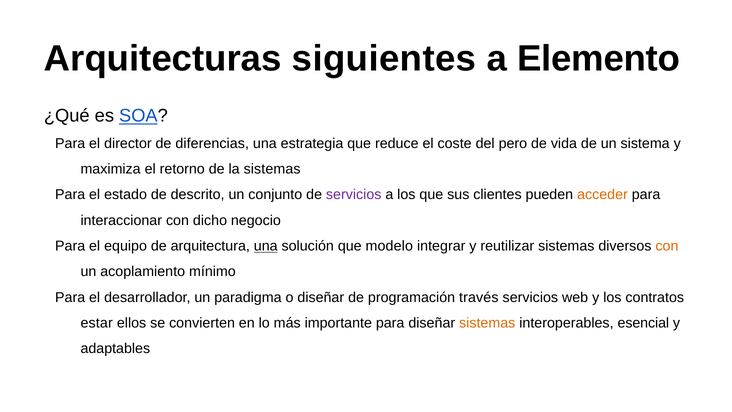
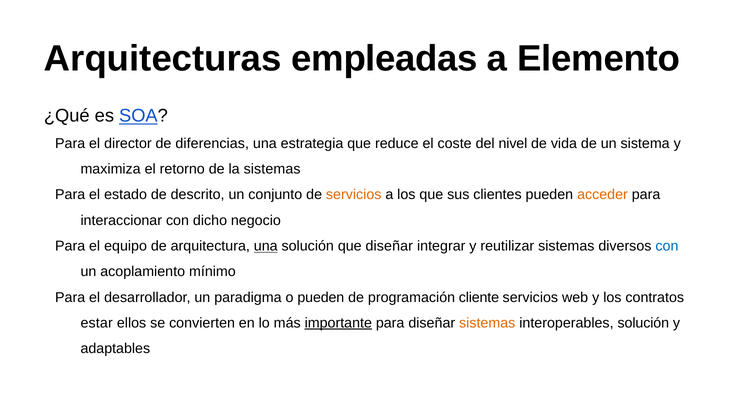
siguientes: siguientes -> empleadas (384, 58)
pero: pero -> nivel (513, 143)
servicios colour: purple -> orange (354, 195)
que modelo: modelo -> diseñar (389, 246)
con colour: orange -> blue (667, 246)
o diseñar: diseñar -> pueden (321, 297)
través: través -> cliente (479, 297)
importante underline: none -> present (338, 323)
interoperables esencial: esencial -> solución (643, 323)
